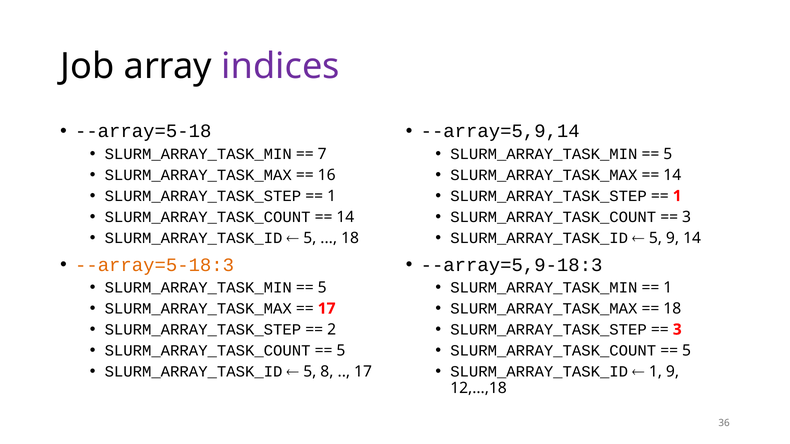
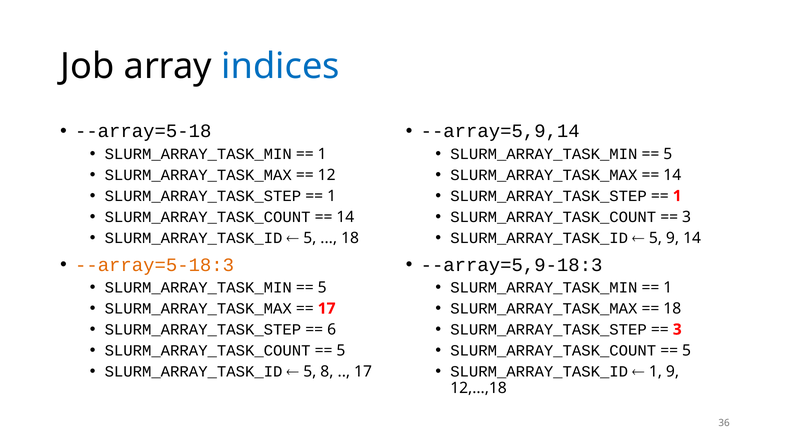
indices colour: purple -> blue (281, 66)
7: 7 -> 1 (322, 154)
16: 16 -> 12 (327, 175)
2: 2 -> 6 (332, 330)
